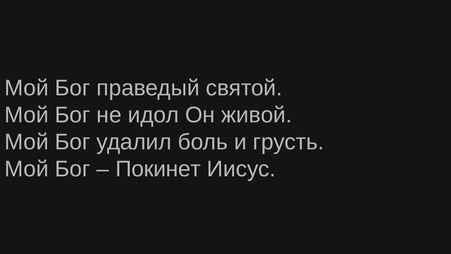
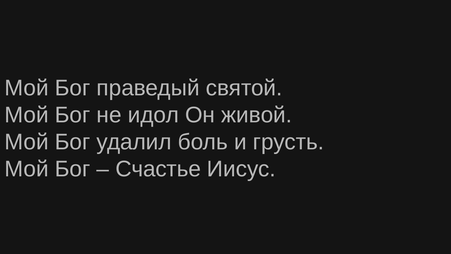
Покинет: Покинет -> Счастье (158, 169)
